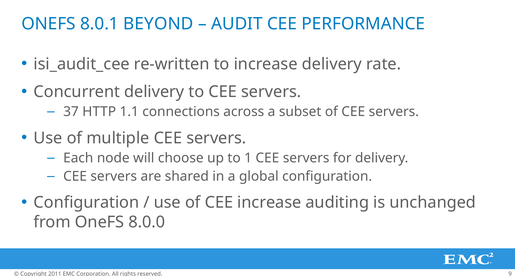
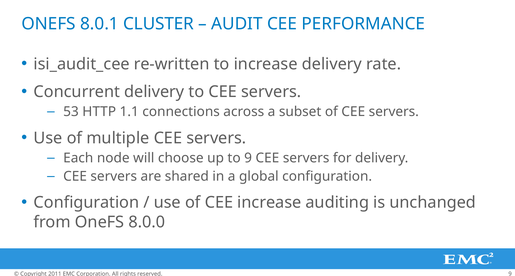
BEYOND: BEYOND -> CLUSTER (159, 24)
37: 37 -> 53 (71, 112)
to 1: 1 -> 9 (248, 158)
